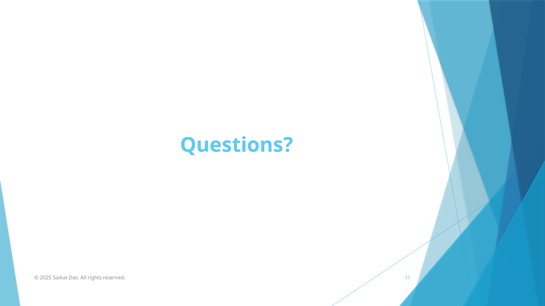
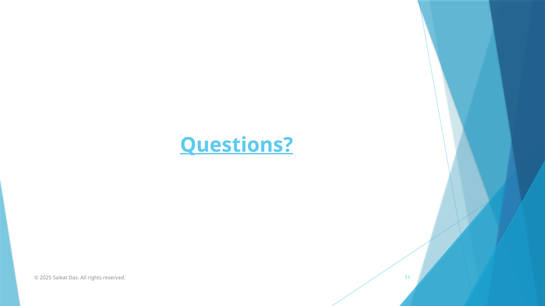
Questions underline: none -> present (237, 145)
